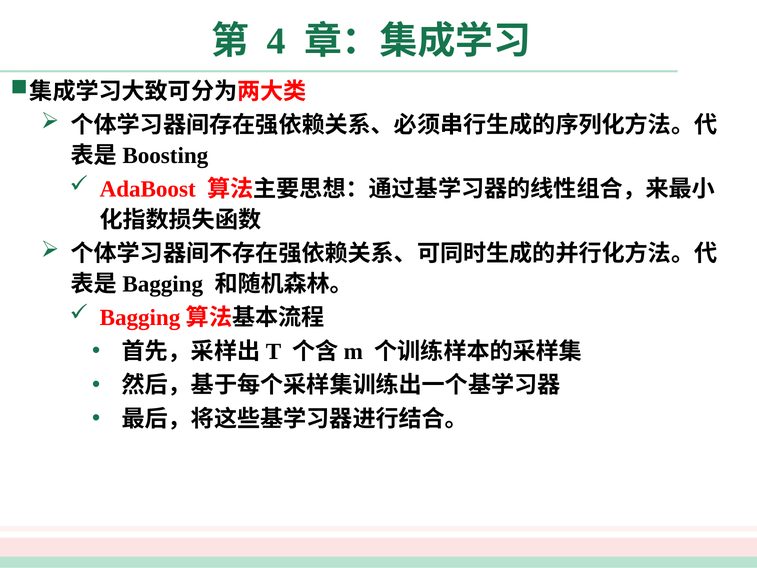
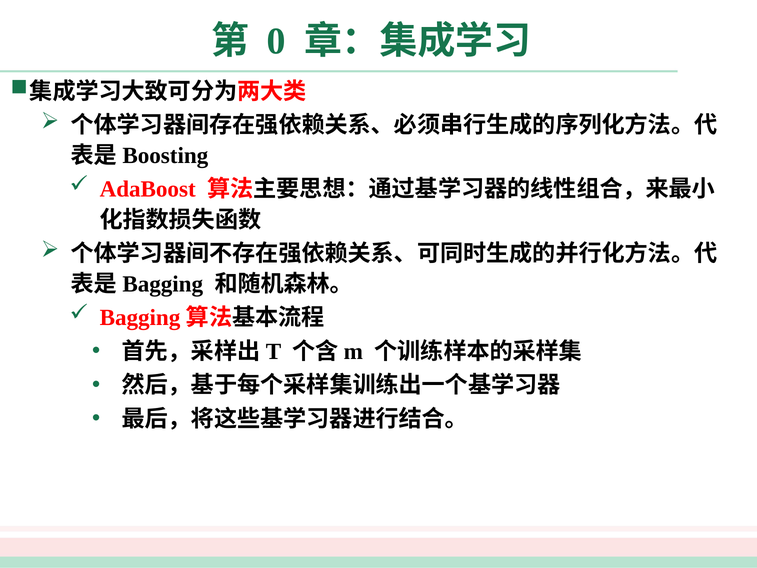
4: 4 -> 0 (276, 41)
